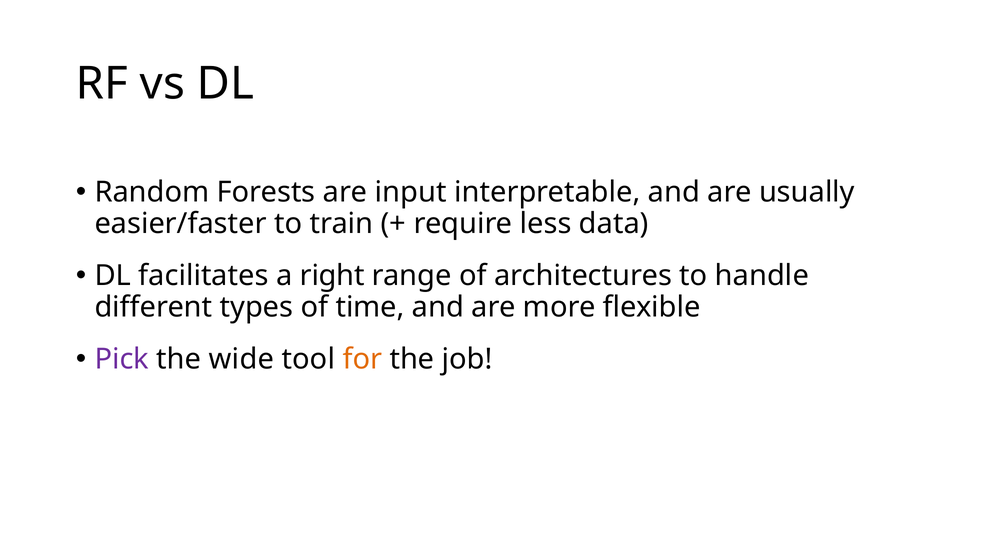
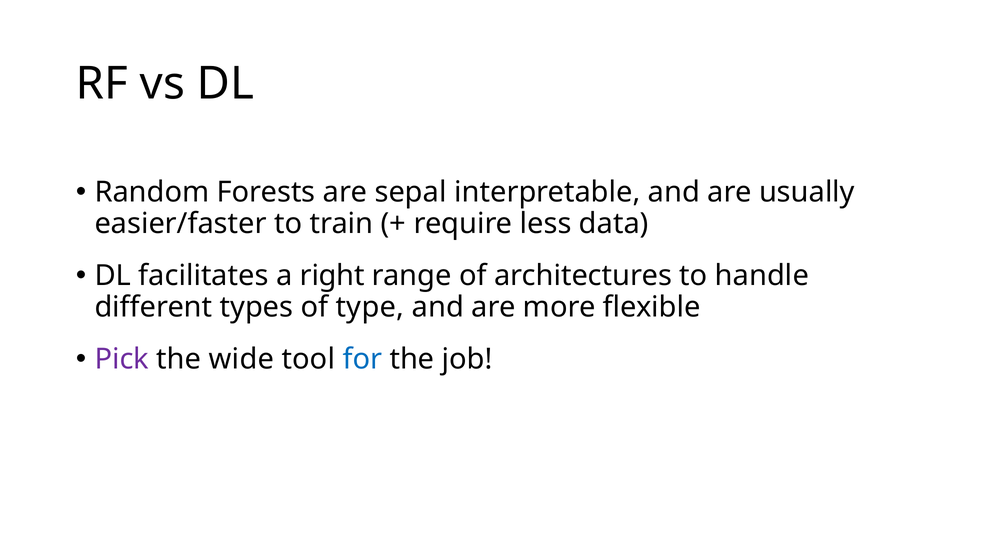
input: input -> sepal (411, 192)
time: time -> type (370, 307)
for colour: orange -> blue (362, 359)
